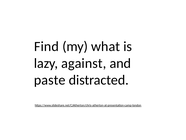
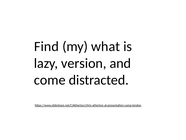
against: against -> version (84, 63)
paste: paste -> come (50, 80)
